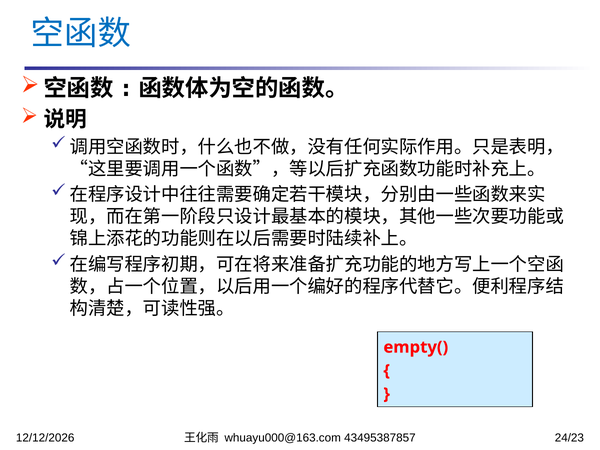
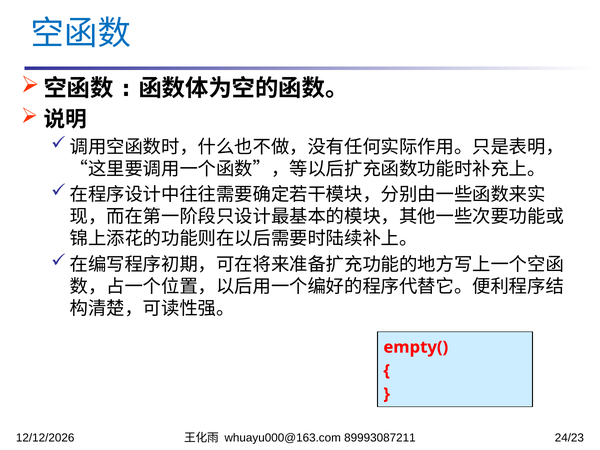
43495387857: 43495387857 -> 89993087211 (380, 438)
